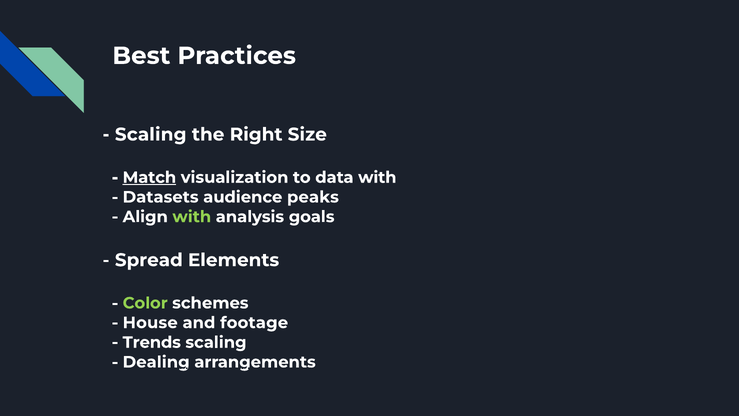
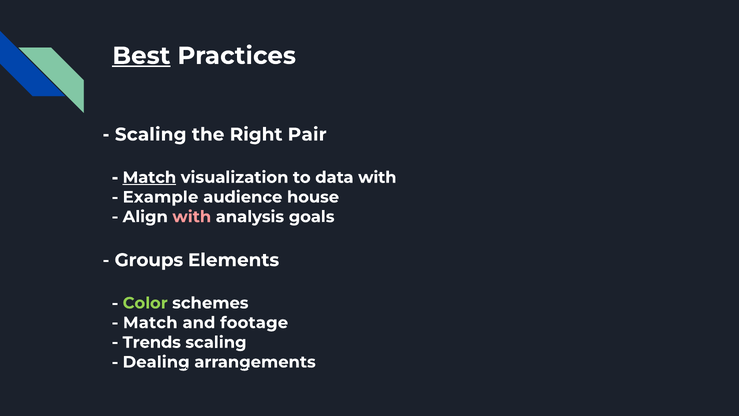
Best underline: none -> present (141, 56)
Size: Size -> Pair (307, 134)
Datasets: Datasets -> Example (161, 197)
peaks: peaks -> house (313, 197)
with colour: light green -> pink (192, 217)
Spread: Spread -> Groups (149, 260)
House: House -> Match (150, 323)
